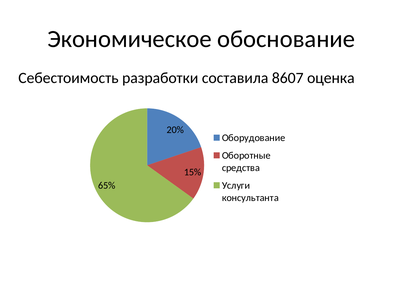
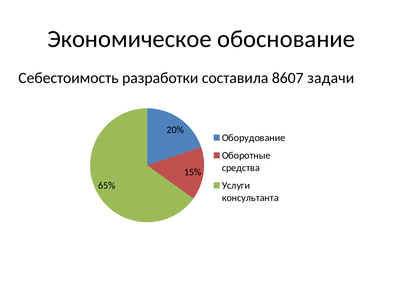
оценка: оценка -> задачи (331, 78)
